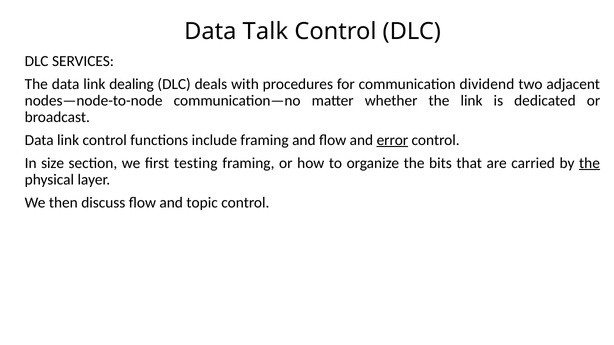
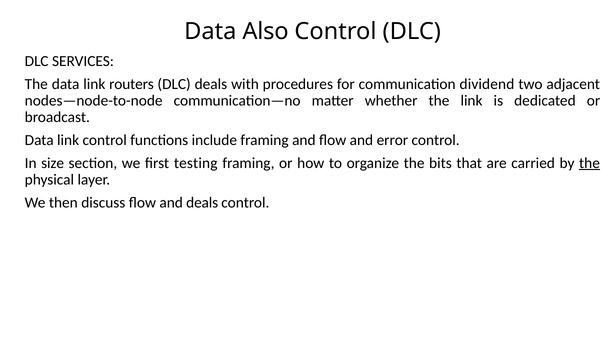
Talk: Talk -> Also (266, 31)
dealing: dealing -> routers (132, 84)
error underline: present -> none (392, 140)
and topic: topic -> deals (202, 203)
